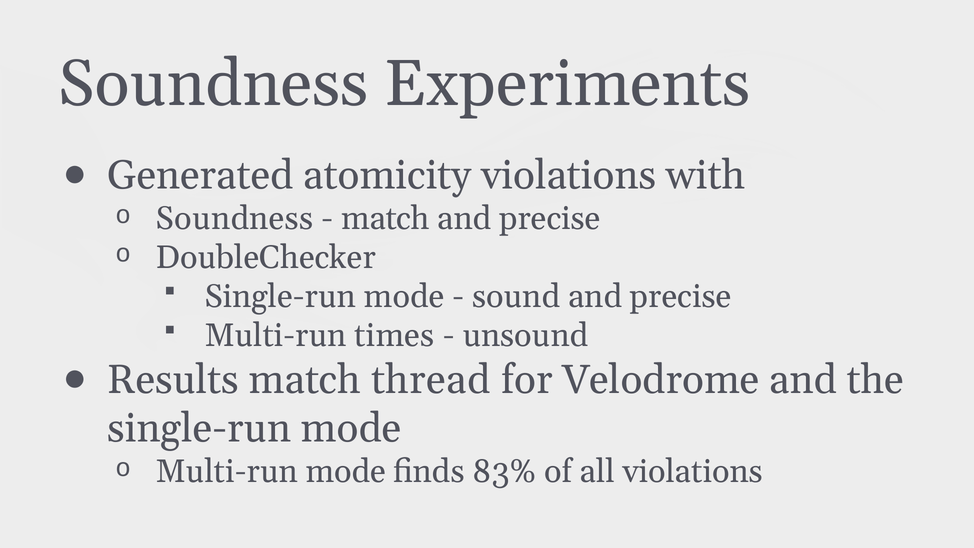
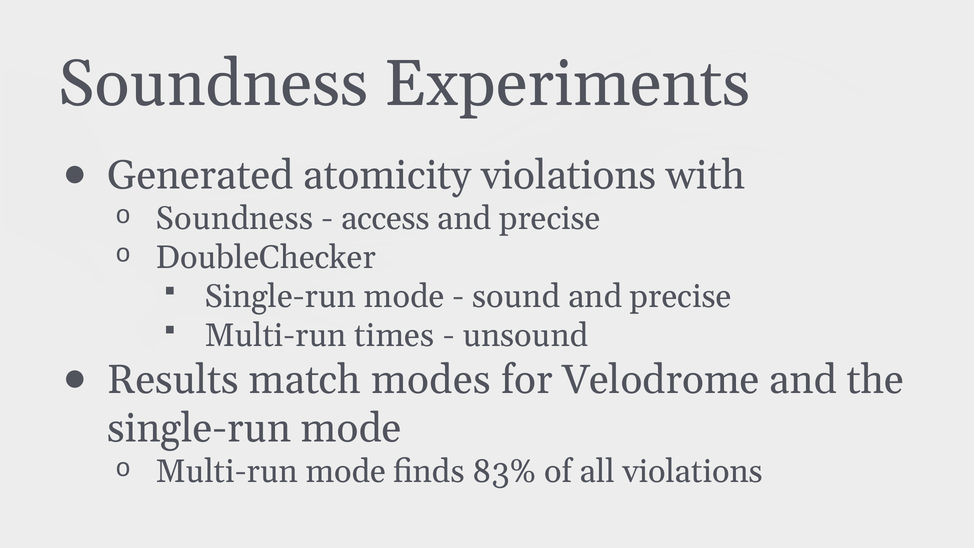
match: match -> access (385, 218)
thread: thread -> modes (431, 380)
